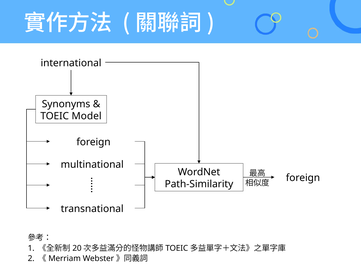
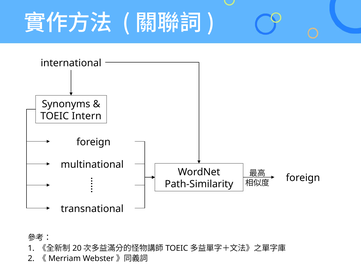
Model: Model -> Intern (87, 116)
